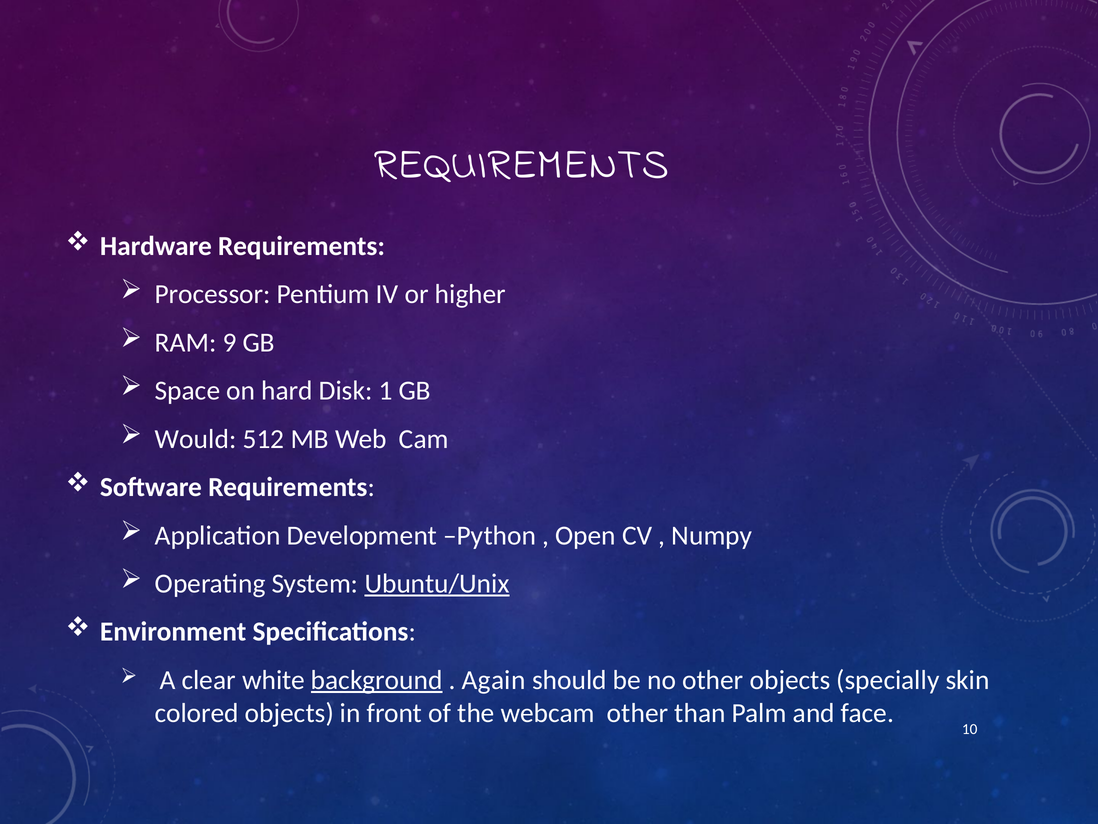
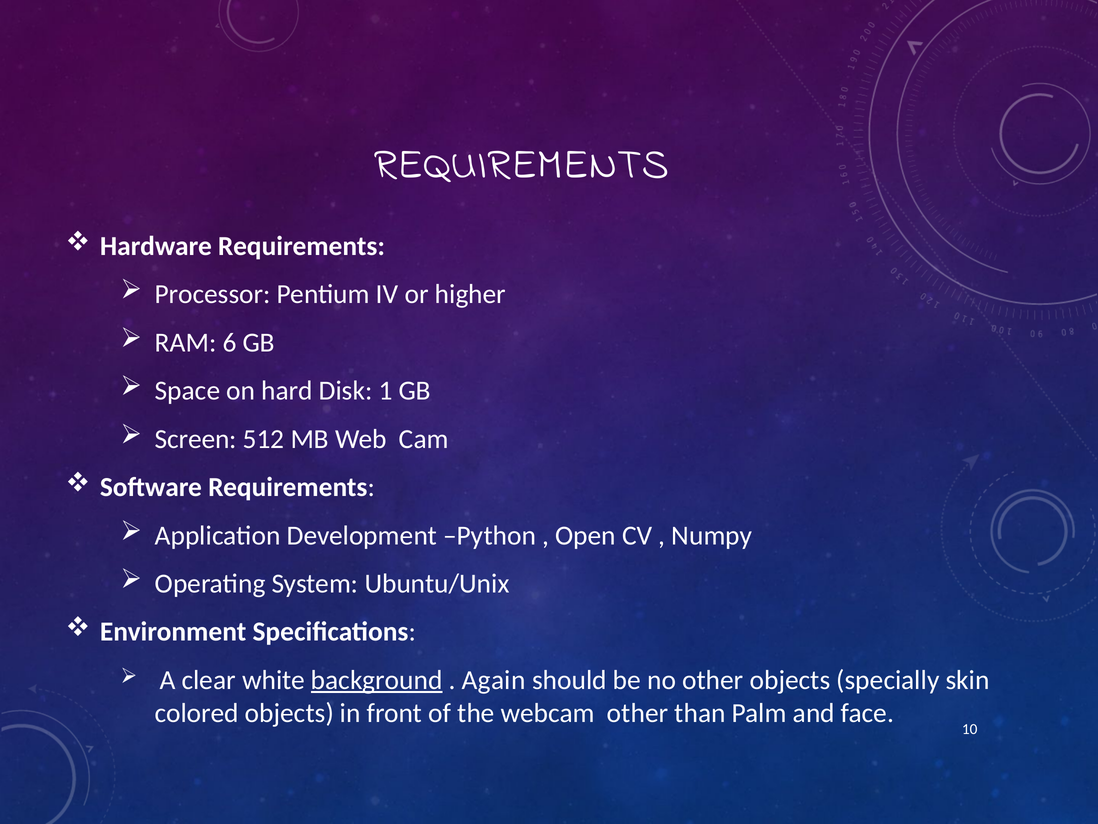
9: 9 -> 6 (229, 342)
Would: Would -> Screen (196, 439)
Ubuntu/Unix underline: present -> none (437, 583)
